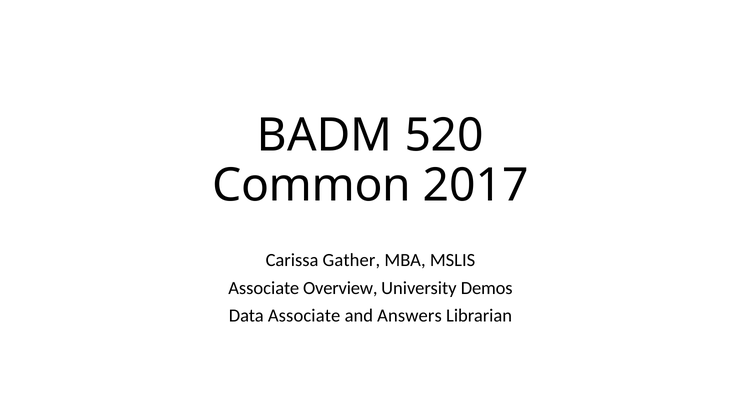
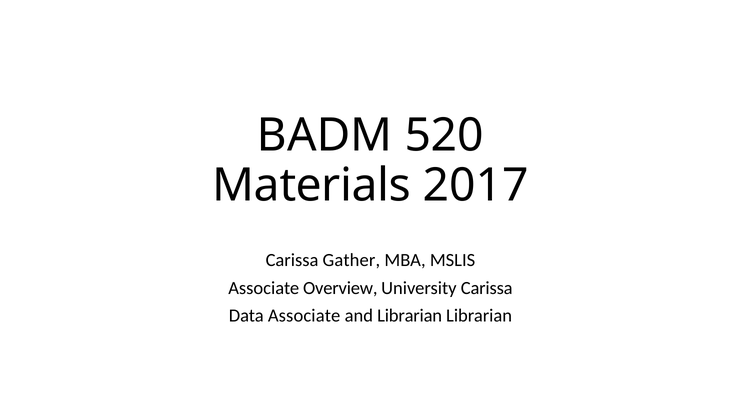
Common: Common -> Materials (312, 185)
University Demos: Demos -> Carissa (487, 288)
and Answers: Answers -> Librarian (410, 316)
